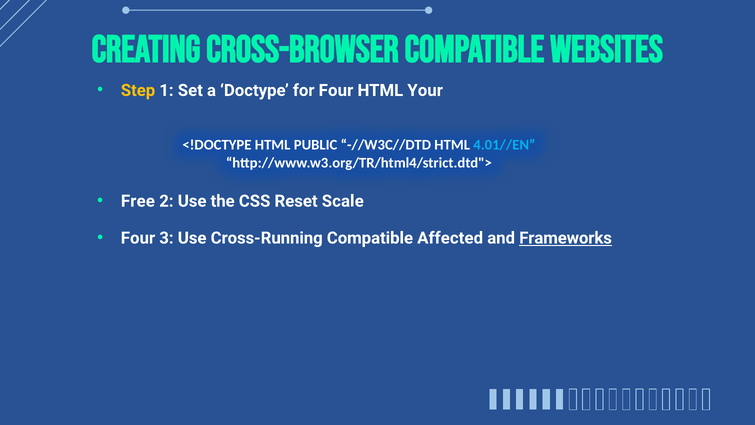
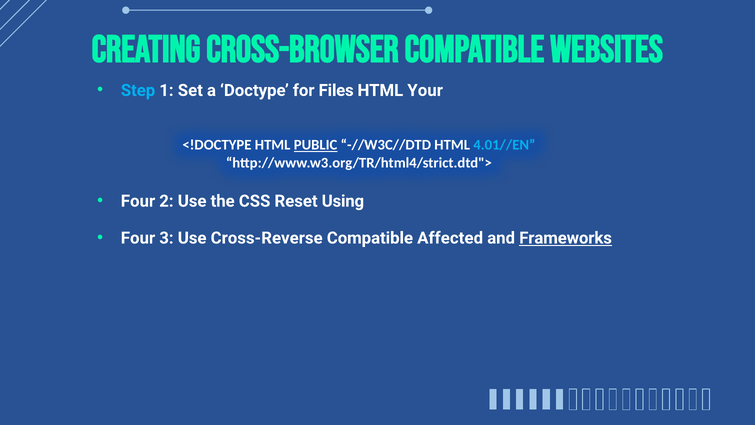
Step colour: yellow -> light blue (138, 90)
for Four: Four -> Files (336, 90)
PUBLIC underline: none -> present (316, 145)
Free: Free -> Four (138, 201)
Scale: Scale -> Using (343, 201)
Cross-Running: Cross-Running -> Cross-Reverse (267, 238)
